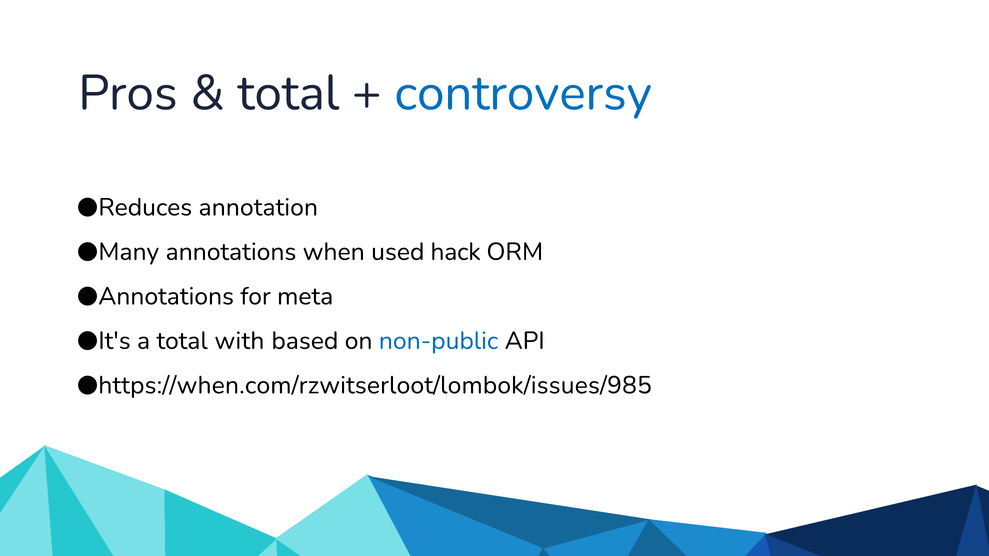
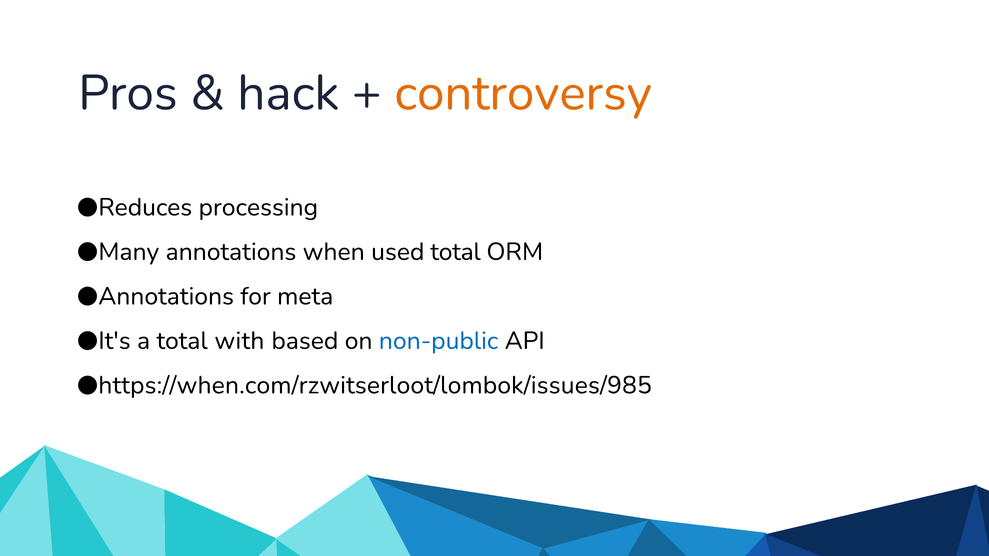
total: total -> hack (288, 93)
controversy colour: blue -> orange (523, 93)
annotation: annotation -> processing (258, 207)
used hack: hack -> total (456, 252)
